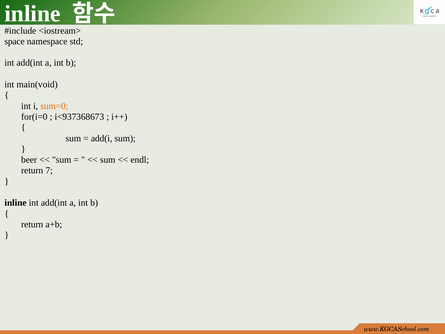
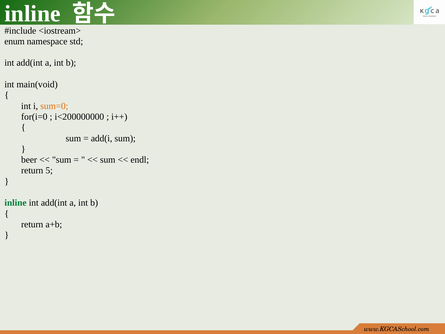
space: space -> enum (15, 41)
i<937368673: i<937368673 -> i<200000000 (79, 117)
7: 7 -> 5 (49, 170)
inline colour: black -> green (15, 203)
